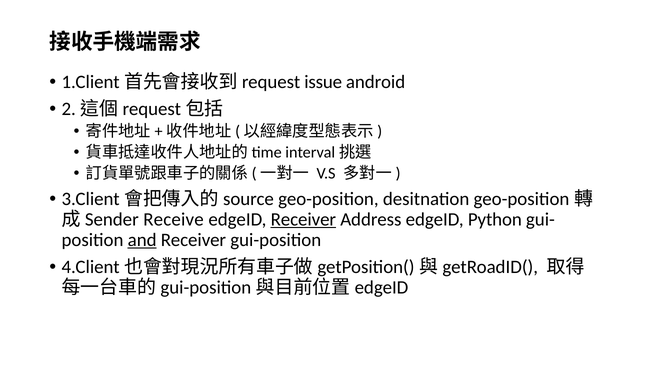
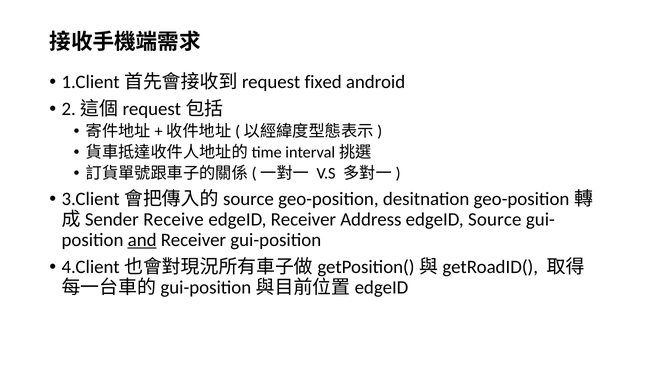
issue: issue -> fixed (323, 82)
Receiver underline: present -> none (303, 219)
Python: Python -> Source (495, 219)
